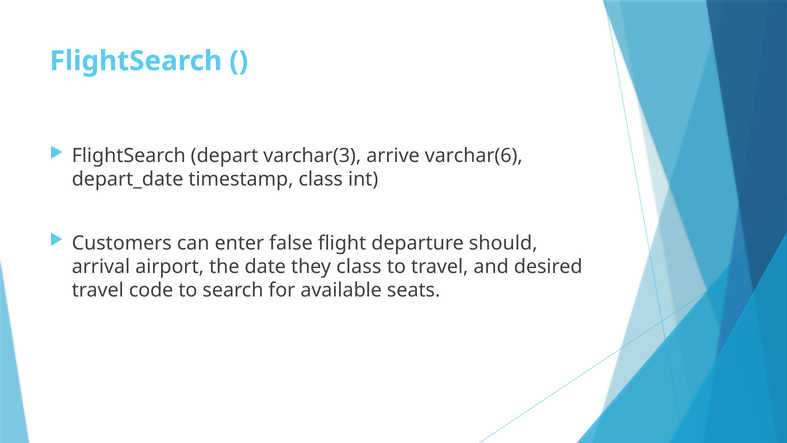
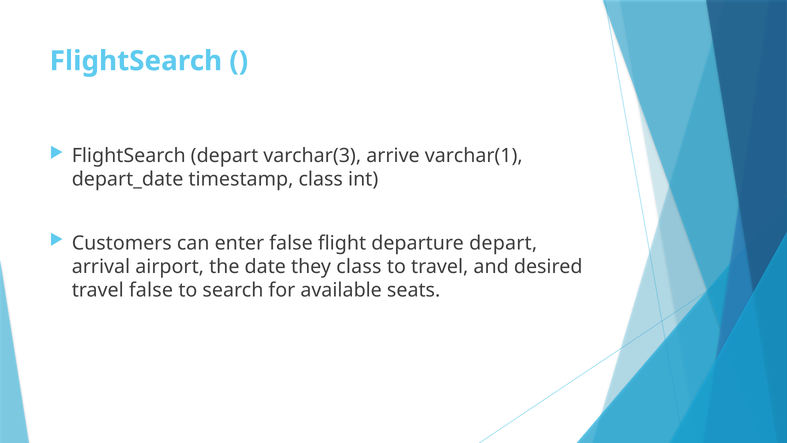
varchar(6: varchar(6 -> varchar(1 (474, 156)
departure should: should -> depart (503, 243)
travel code: code -> false (151, 290)
